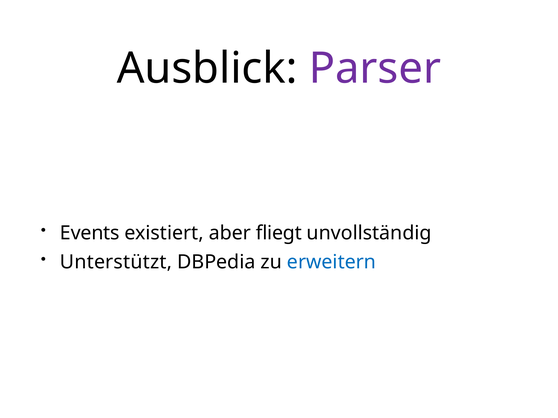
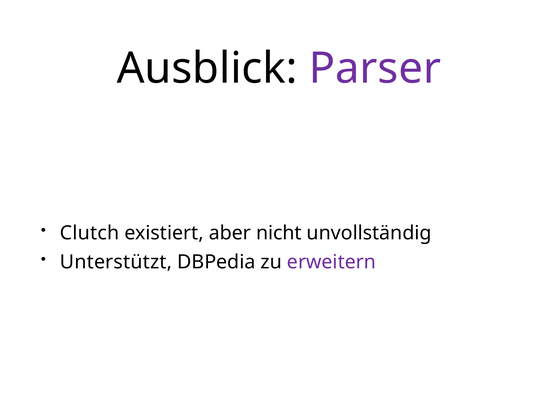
Events: Events -> Clutch (90, 233)
fliegt: fliegt -> nicht (279, 233)
erweitern colour: blue -> purple (332, 262)
